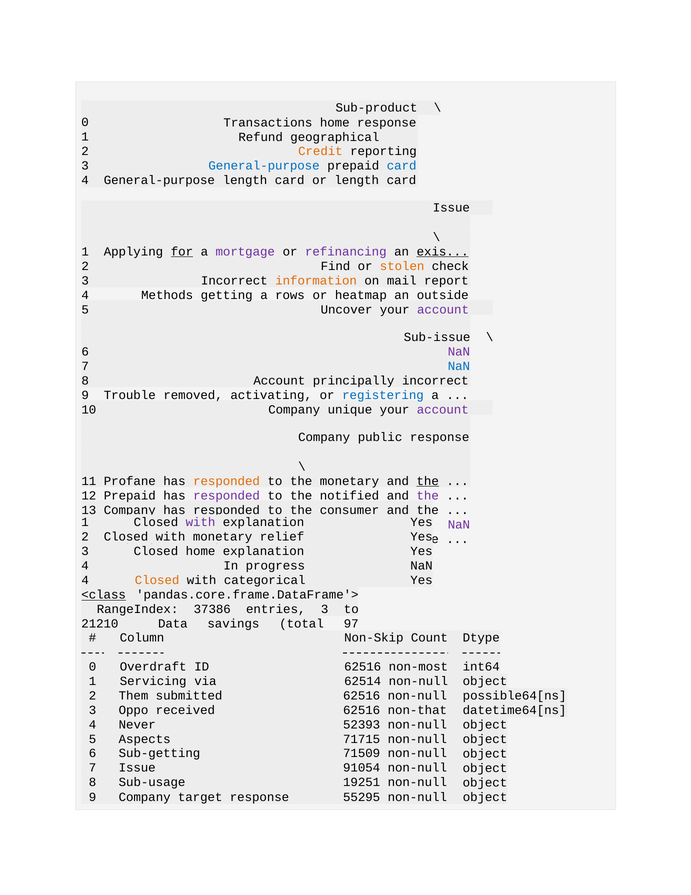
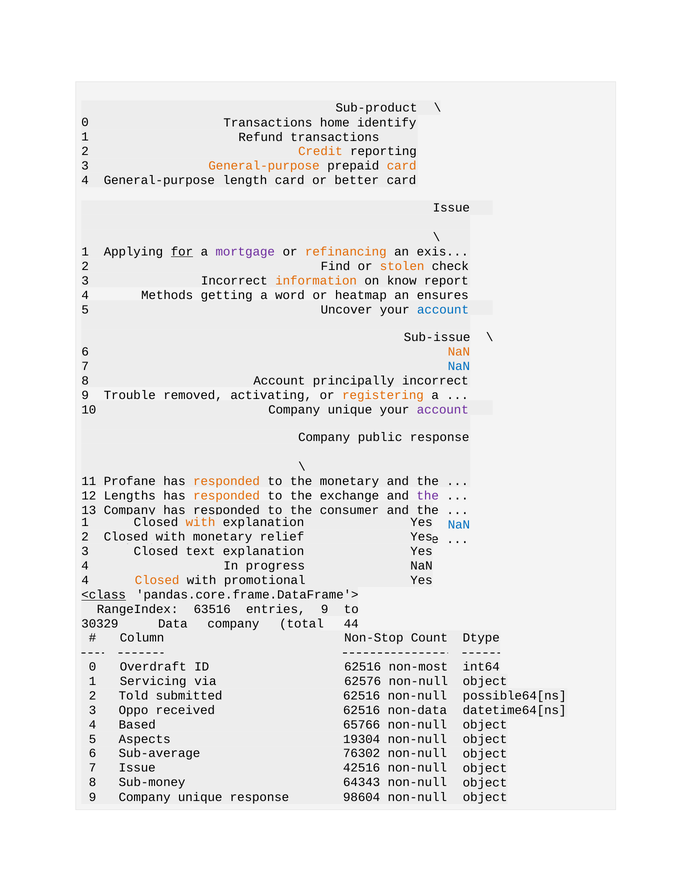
home response: response -> identify (387, 123)
Refund geographical: geographical -> transactions (335, 137)
General-purpose colour: blue -> orange (264, 165)
card colour: blue -> orange (402, 165)
or length: length -> better (357, 180)
refinancing colour: purple -> orange (346, 251)
exis underline: present -> none (443, 251)
mail: mail -> know (402, 280)
rows: rows -> word (290, 295)
outside: outside -> ensures (443, 295)
account colour: purple -> blue (443, 309)
NaN colour: purple -> orange (459, 351)
registering colour: blue -> orange (383, 395)
the underline: present -> none (428, 481)
12 Prepaid: Prepaid -> Lengths (130, 495)
responded colour: purple -> orange (227, 495)
notified: notified -> exchange (349, 495)
with colour: purple -> orange (201, 521)
NaN colour: purple -> blue (459, 524)
Closed home: home -> text (201, 550)
categorical: categorical -> promotional (265, 580)
37386: 37386 -> 63516 (212, 609)
entries 3: 3 -> 9 (325, 609)
21210: 21210 -> 30329 (100, 623)
Data savings: savings -> company (233, 623)
97: 97 -> 44 (351, 623)
Non-Skip: Non-Skip -> Non-Stop (374, 637)
62514: 62514 -> 62576 (363, 681)
Them: Them -> Told (134, 695)
non-that: non-that -> non-data (417, 710)
Never: Never -> Based (137, 724)
52393: 52393 -> 65766 (362, 724)
71715: 71715 -> 19304 (362, 738)
Sub-getting: Sub-getting -> Sub-average (160, 753)
71509: 71509 -> 76302 (362, 753)
91054: 91054 -> 42516 (362, 767)
Sub-usage: Sub-usage -> Sub-money (152, 782)
19251: 19251 -> 64343 (362, 782)
target: target -> unique (200, 796)
55295: 55295 -> 98604 (362, 796)
